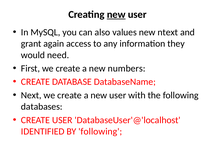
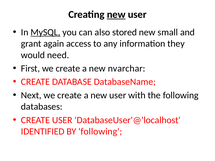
MySQL underline: none -> present (45, 32)
values: values -> stored (125, 32)
ntext: ntext -> small (168, 32)
numbers: numbers -> nvarchar (127, 69)
